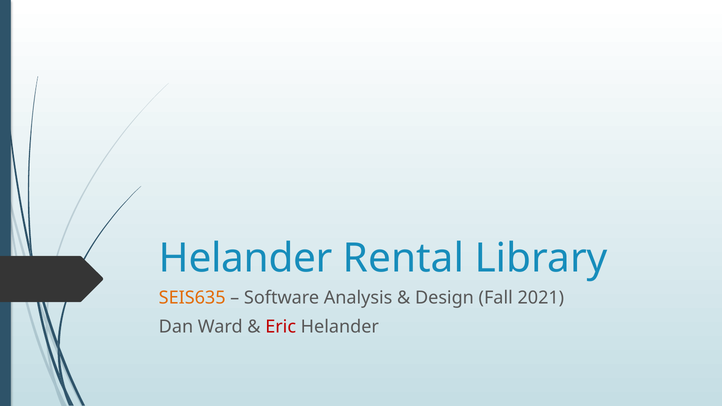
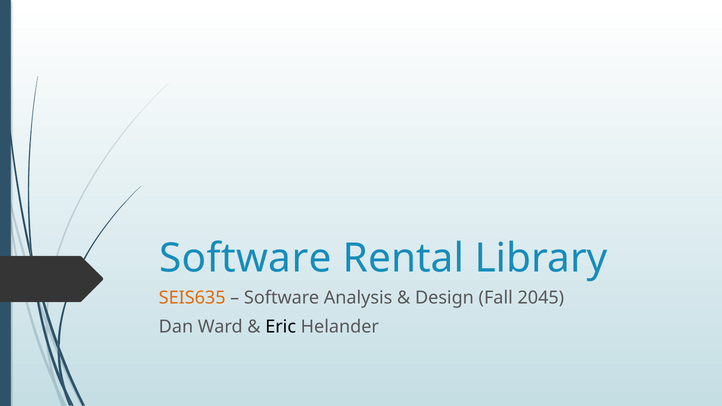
Helander: Helander -> Software (245, 259)
2021: 2021 -> 2045 (541, 298)
Eric colour: red -> black (281, 327)
